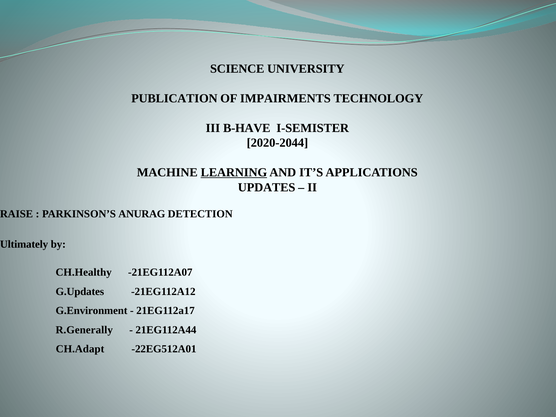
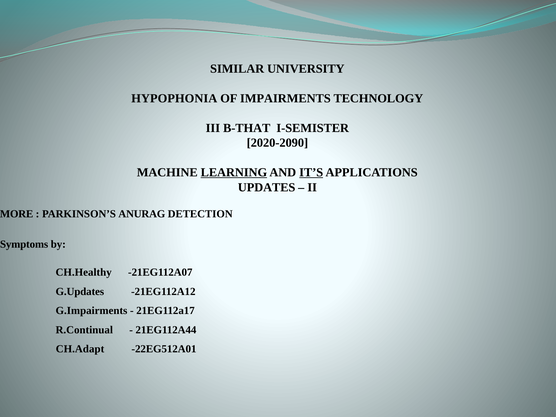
SCIENCE: SCIENCE -> SIMILAR (237, 69)
PUBLICATION: PUBLICATION -> HYPOPHONIA (174, 98)
B-HAVE: B-HAVE -> B-THAT (247, 128)
2020-2044: 2020-2044 -> 2020-2090 (277, 143)
IT’S underline: none -> present (311, 172)
RAISE: RAISE -> MORE (17, 214)
Ultimately: Ultimately -> Symptoms (24, 244)
G.Environment: G.Environment -> G.Impairments (91, 311)
R.Generally: R.Generally -> R.Continual (84, 330)
